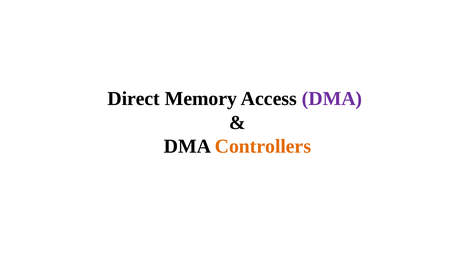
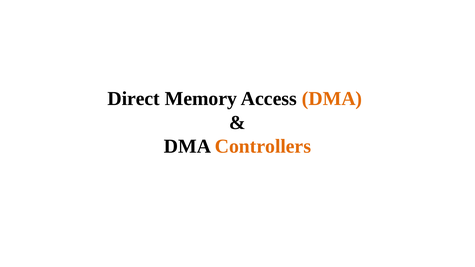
DMA colour: purple -> orange (332, 99)
